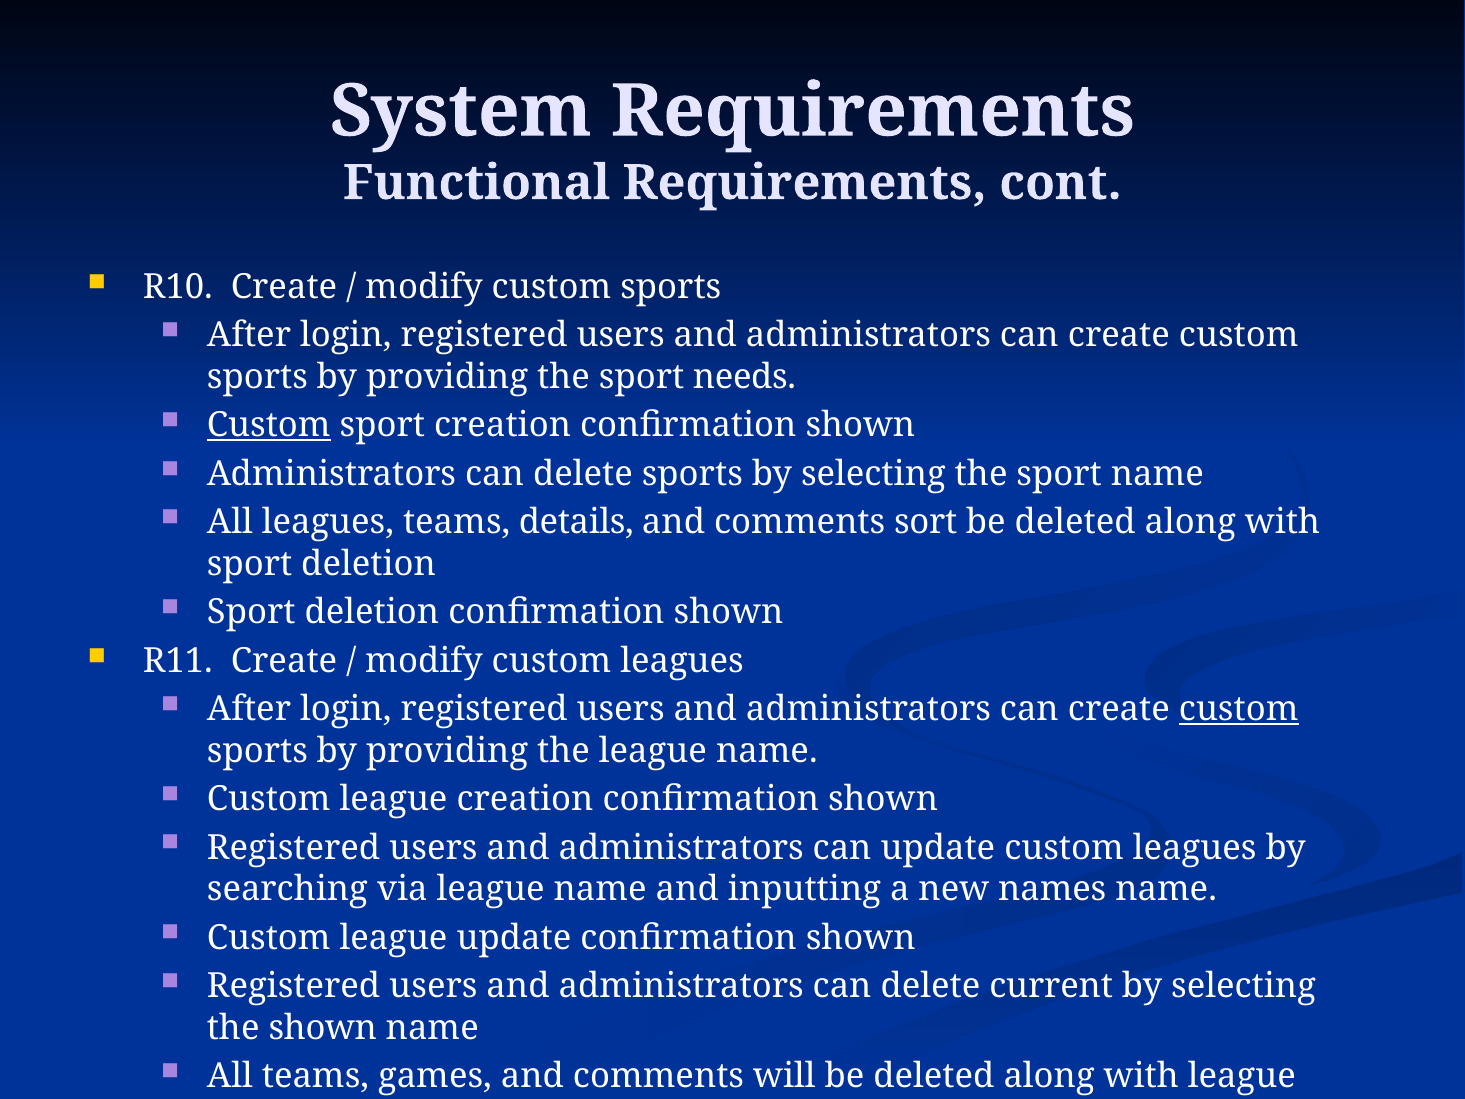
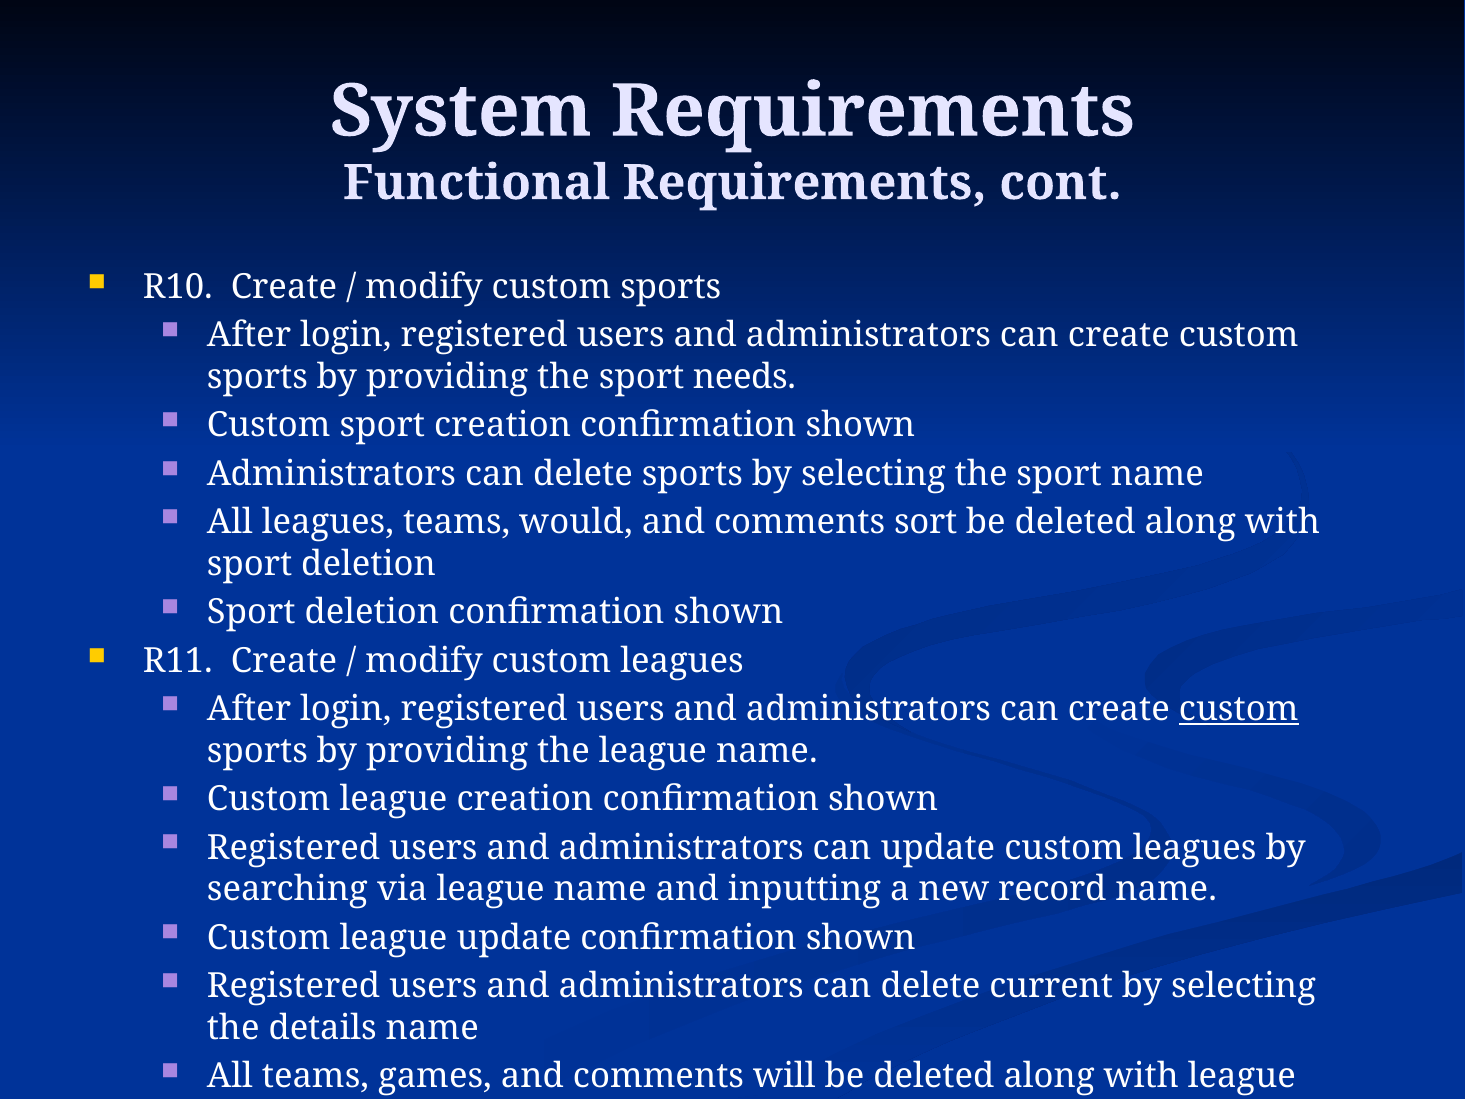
Custom underline: present -> none (269, 425)
details: details -> would (576, 522)
names: names -> record (1052, 889)
the shown: shown -> details (323, 1027)
